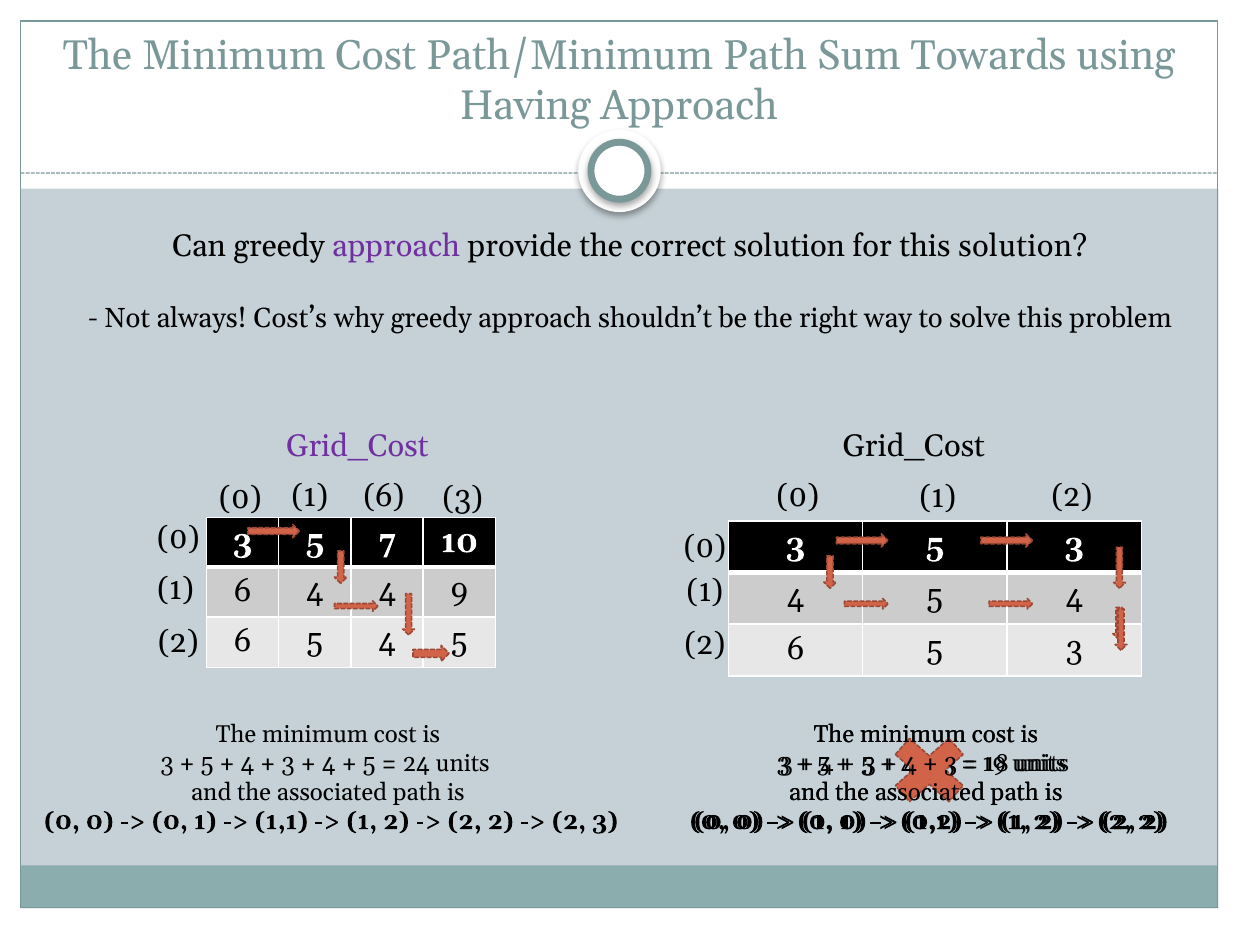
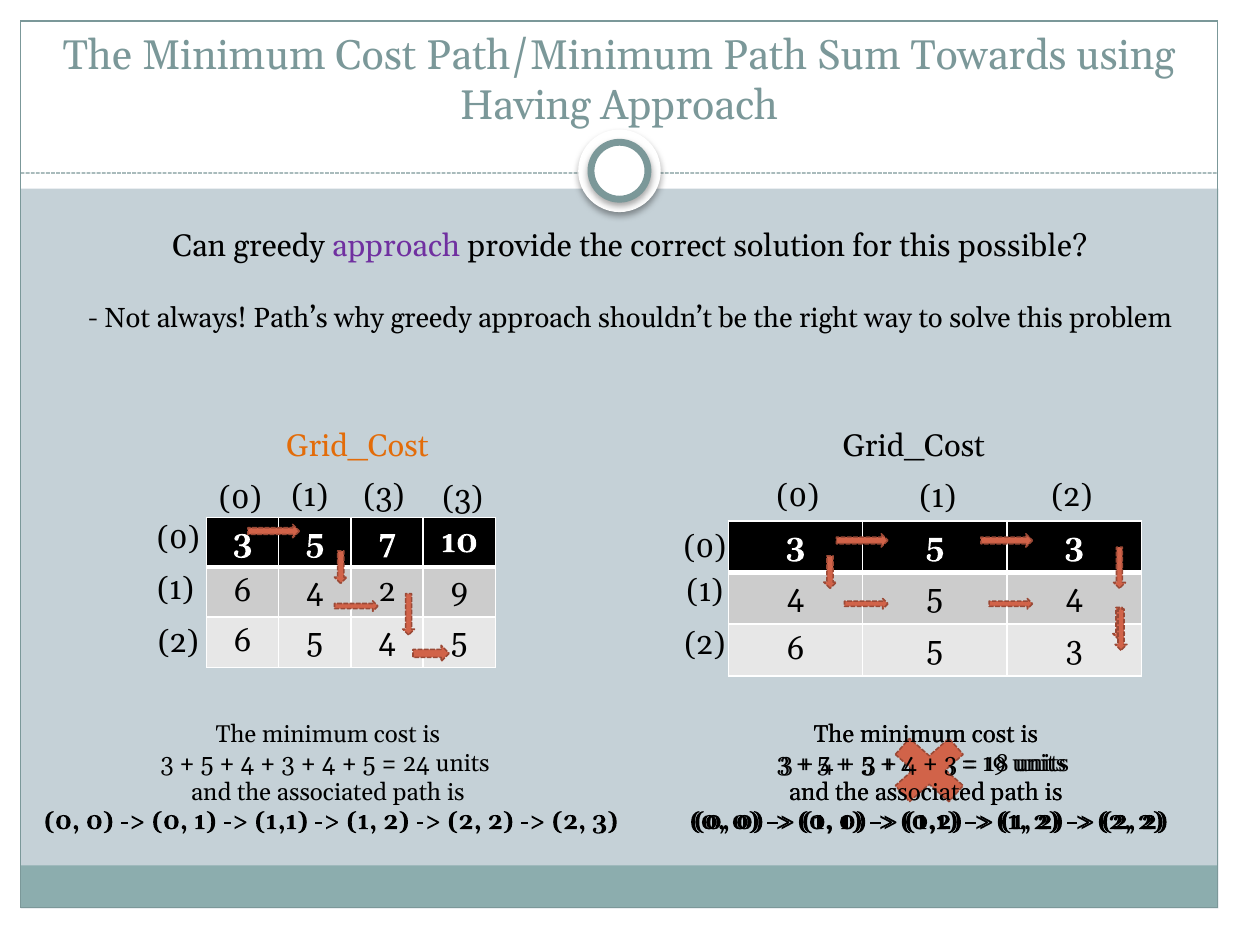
this solution: solution -> possible (1023, 247)
Cost’s: Cost’s -> Path’s (290, 319)
Grid_Cost colour: purple -> orange (357, 447)
1 6: 6 -> 3 (384, 497)
4 4: 4 -> 2 (387, 592)
